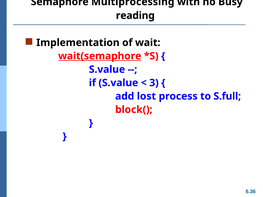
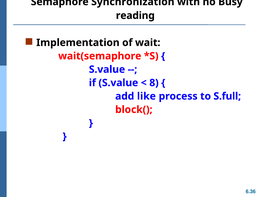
Multiprocessing: Multiprocessing -> Synchronization (133, 2)
wait(semaphore underline: present -> none (100, 56)
3: 3 -> 8 (154, 83)
lost: lost -> like (146, 96)
